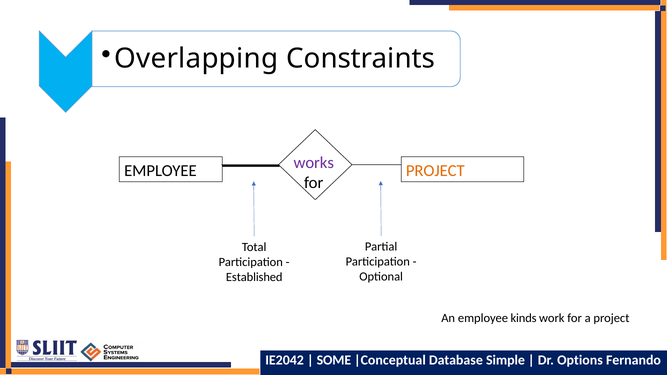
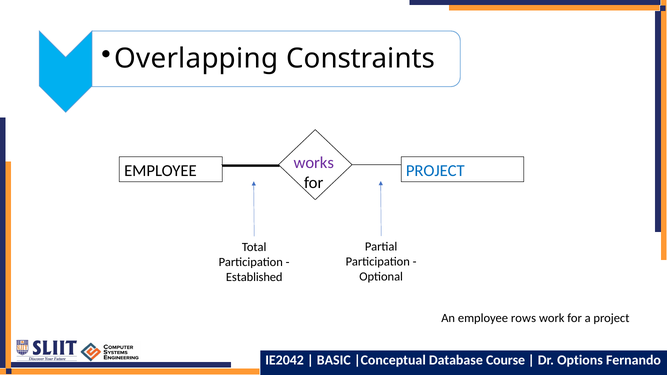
PROJECT colour: orange -> blue (435, 171)
kinds: kinds -> rows (523, 318)
SOME: SOME -> BASIC (334, 361)
Simple: Simple -> Course (506, 361)
